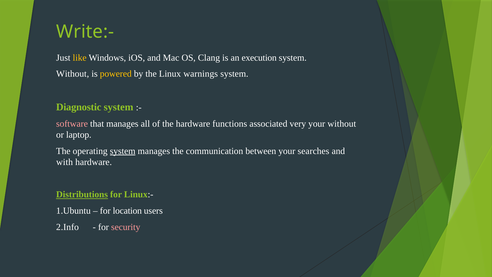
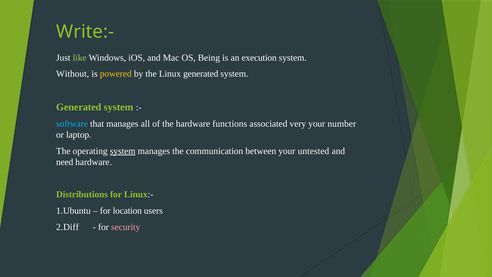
like colour: yellow -> light green (80, 58)
Clang: Clang -> Being (209, 58)
Linux warnings: warnings -> generated (201, 74)
Diagnostic: Diagnostic -> Generated (79, 107)
software colour: pink -> light blue (72, 124)
your without: without -> number (342, 124)
searches: searches -> untested (313, 151)
with: with -> need (65, 162)
Distributions underline: present -> none (82, 194)
2.Info: 2.Info -> 2.Diff (68, 227)
